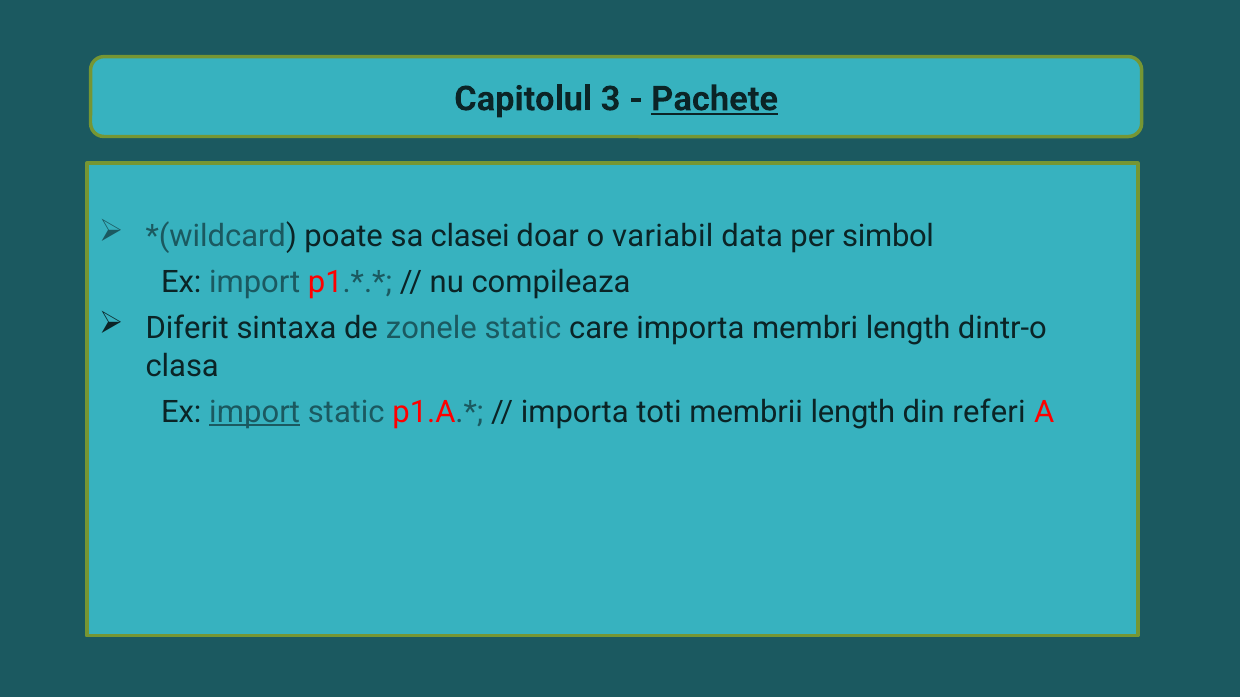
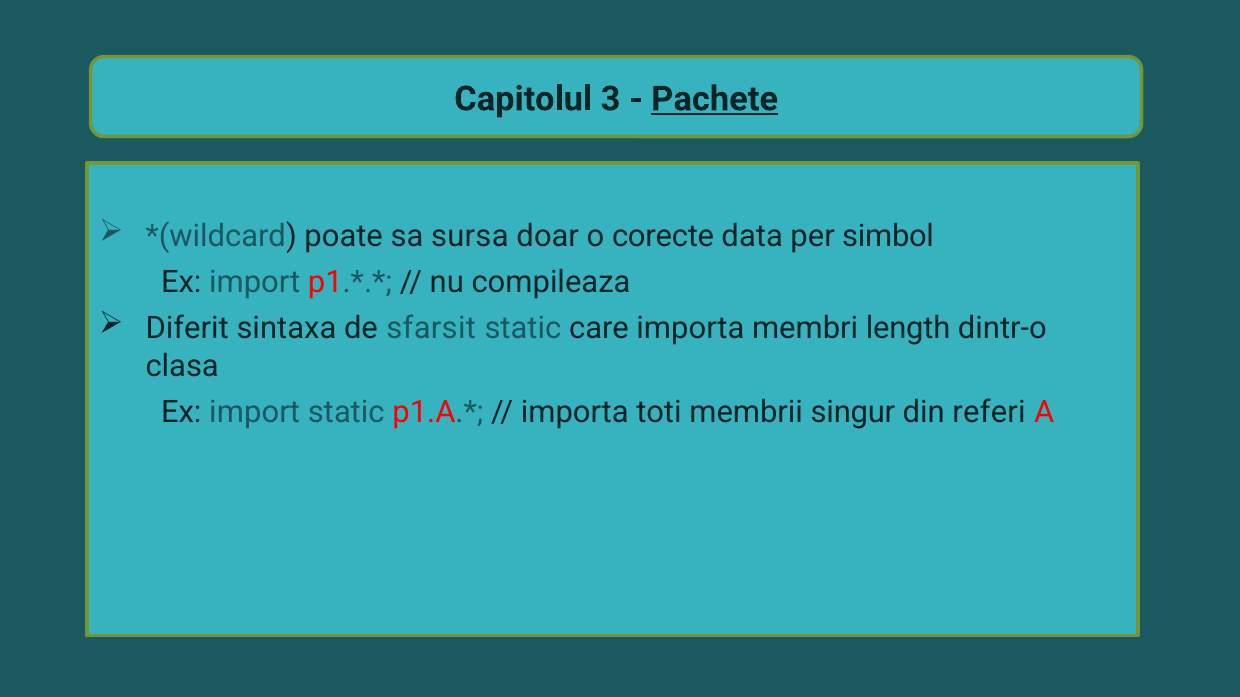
clasei: clasei -> sursa (470, 236)
variabil: variabil -> corecte (663, 236)
zonele: zonele -> sfarsit (431, 329)
import underline: present -> none (255, 412)
membrii length: length -> singur (853, 412)
